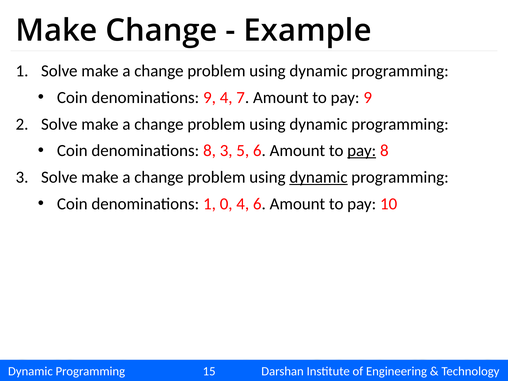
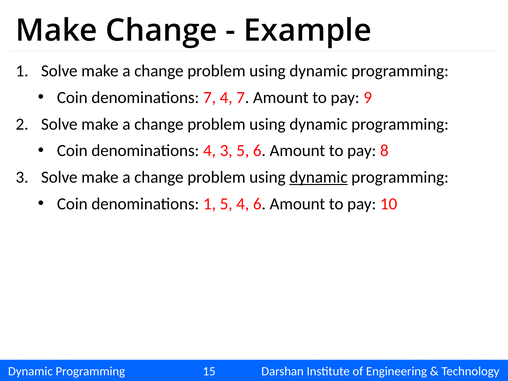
denominations 9: 9 -> 7 (210, 98)
denominations 8: 8 -> 4 (210, 151)
pay underline: present -> none (362, 151)
1 0: 0 -> 5 (226, 204)
